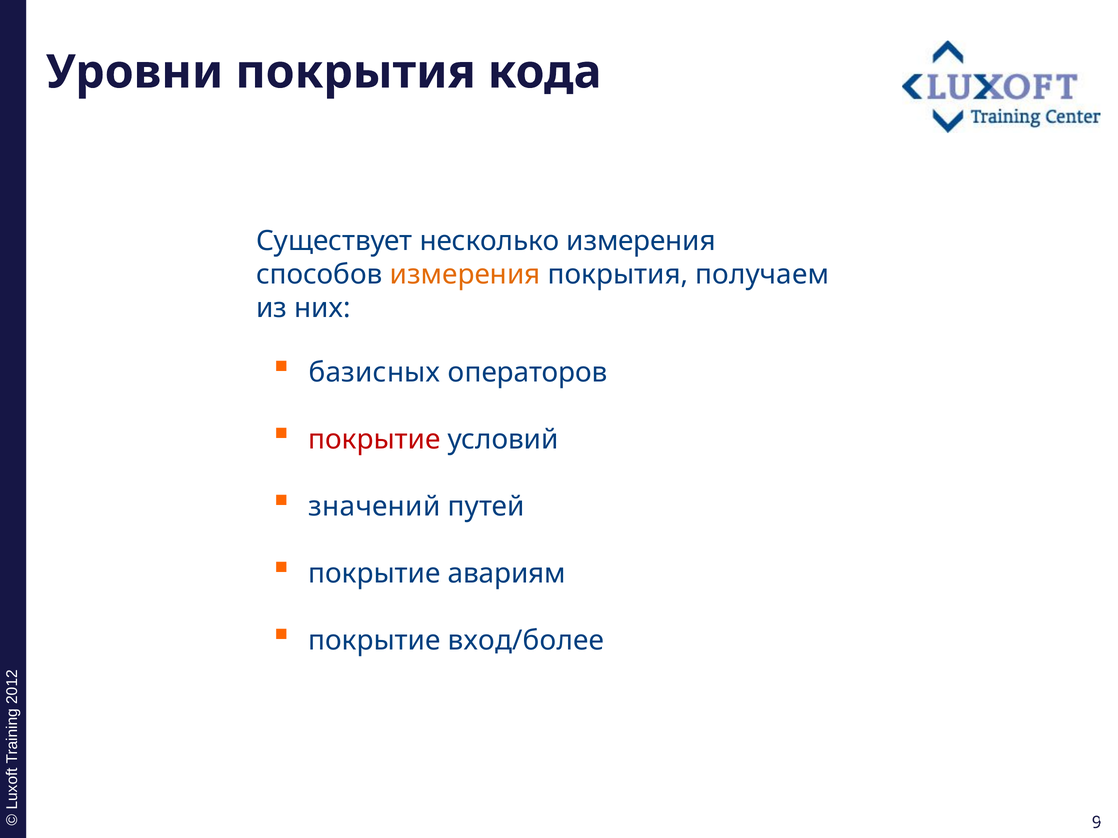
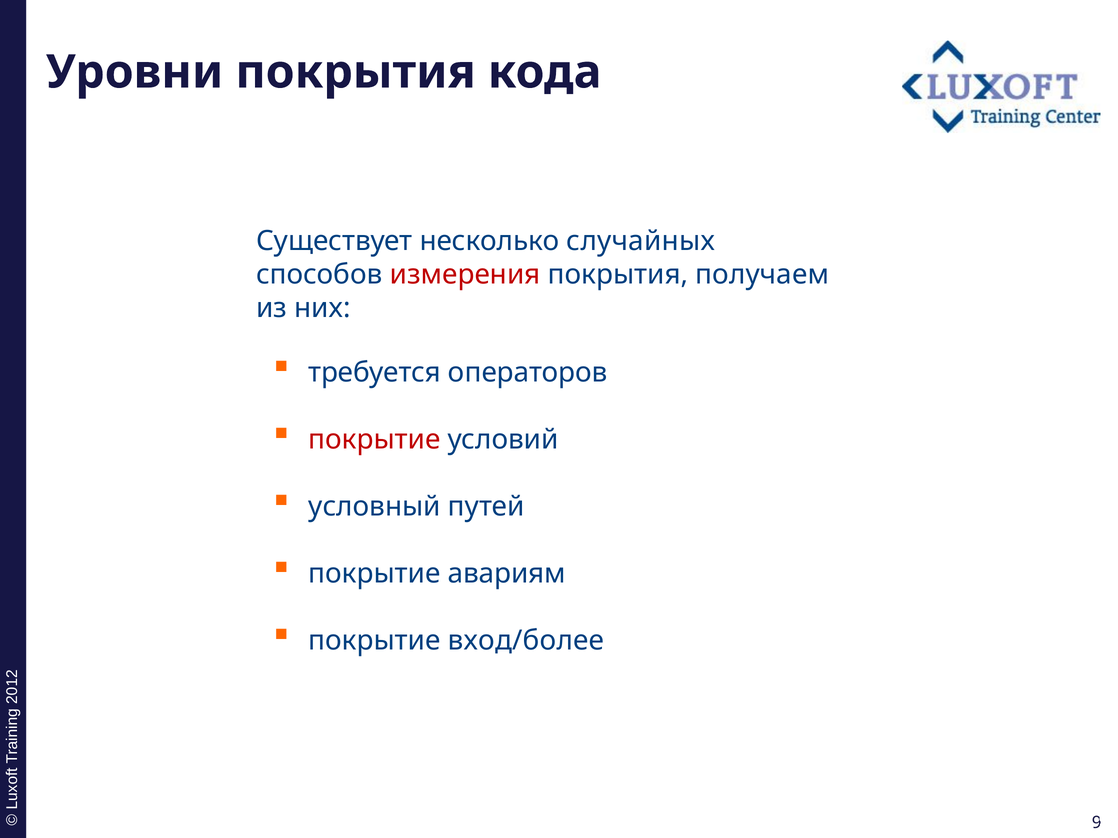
несколько измерения: измерения -> случайных (641, 241)
измерения colour: orange -> red (465, 275)
базисных: базисных -> требуется (375, 373)
значений: значений -> условный (375, 507)
